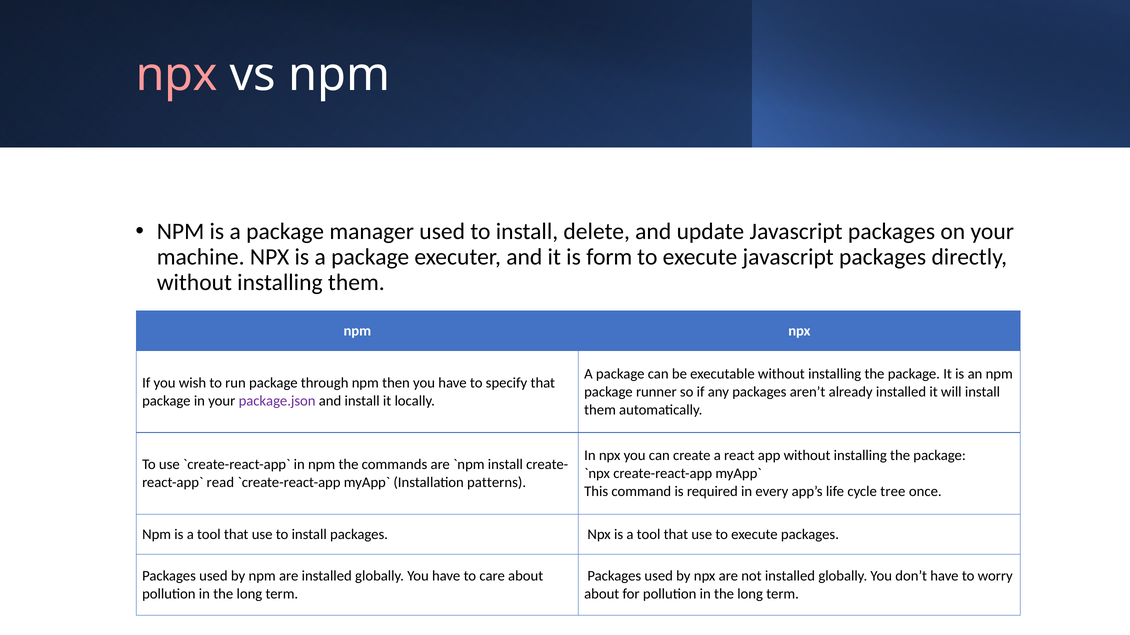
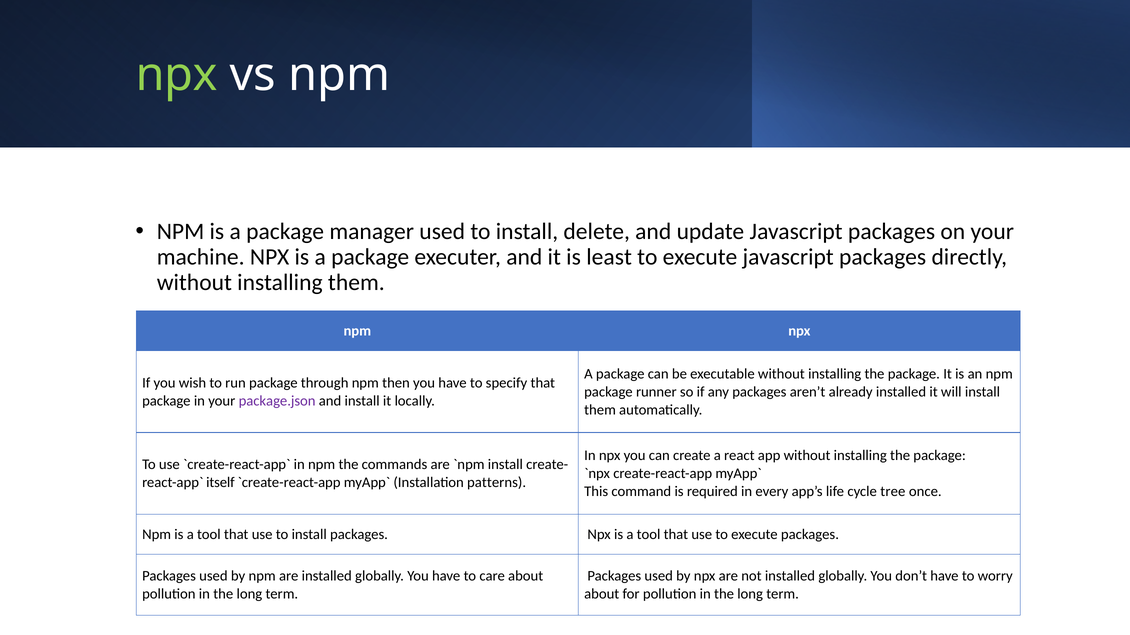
npx colour: pink -> light green (177, 75)
form: form -> least (609, 257)
read: read -> itself (220, 483)
